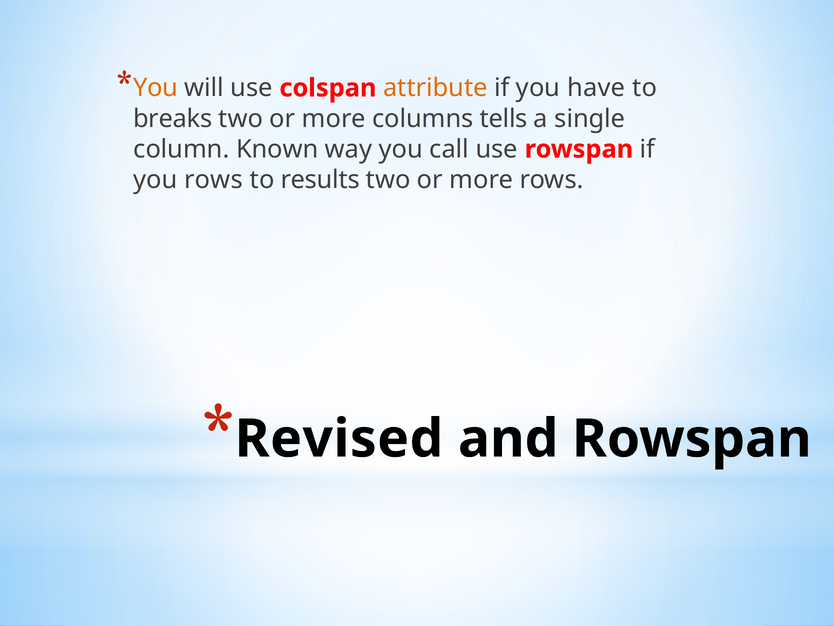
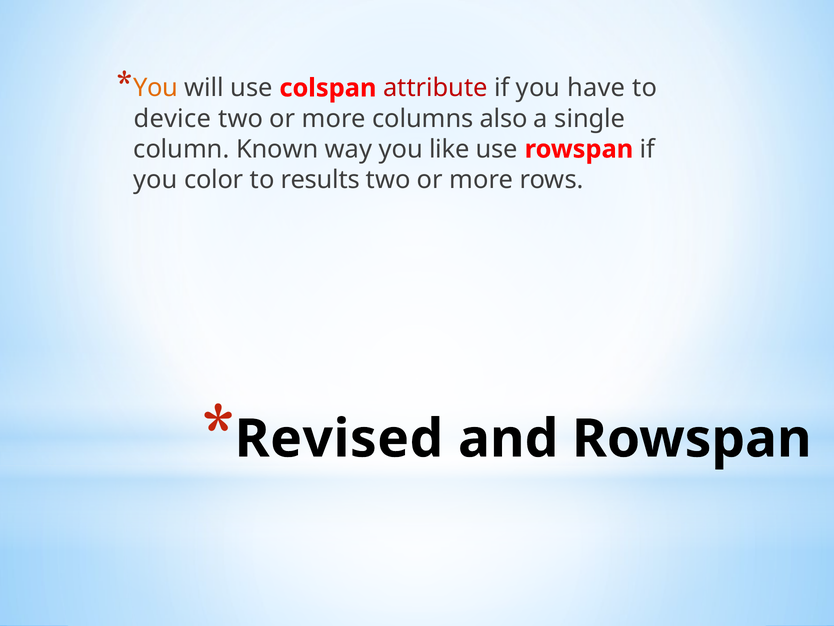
attribute colour: orange -> red (435, 88)
breaks: breaks -> device (172, 119)
tells: tells -> also (504, 119)
call: call -> like (449, 149)
you rows: rows -> color (214, 180)
